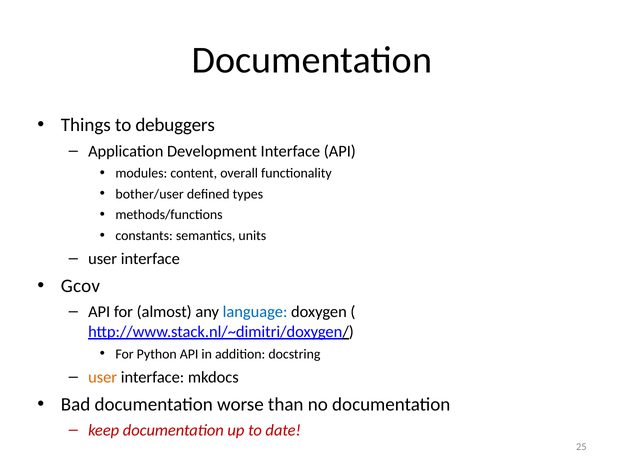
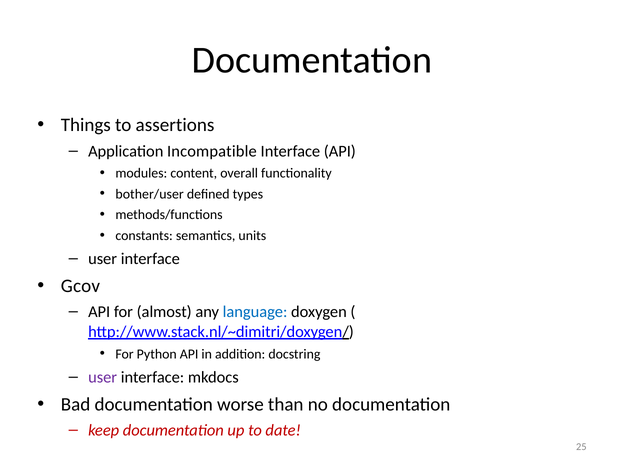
debuggers: debuggers -> assertions (175, 125)
Development: Development -> Incompatible (212, 151)
user colour: orange -> purple (103, 377)
